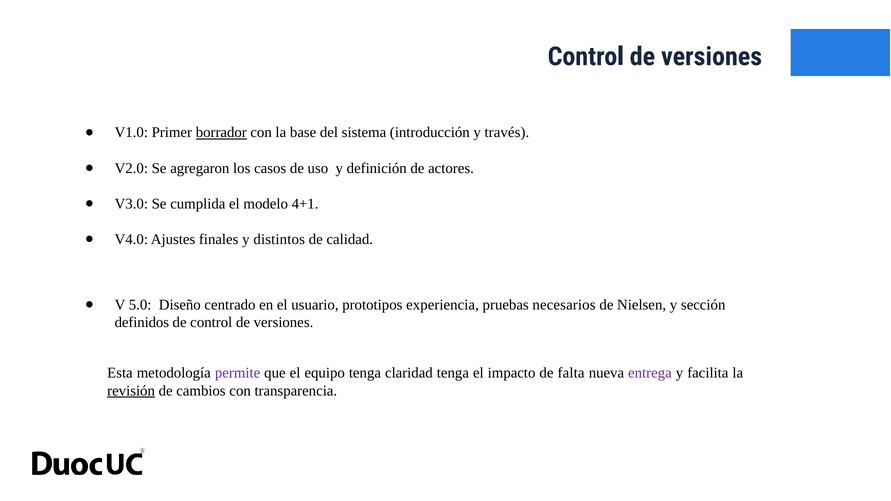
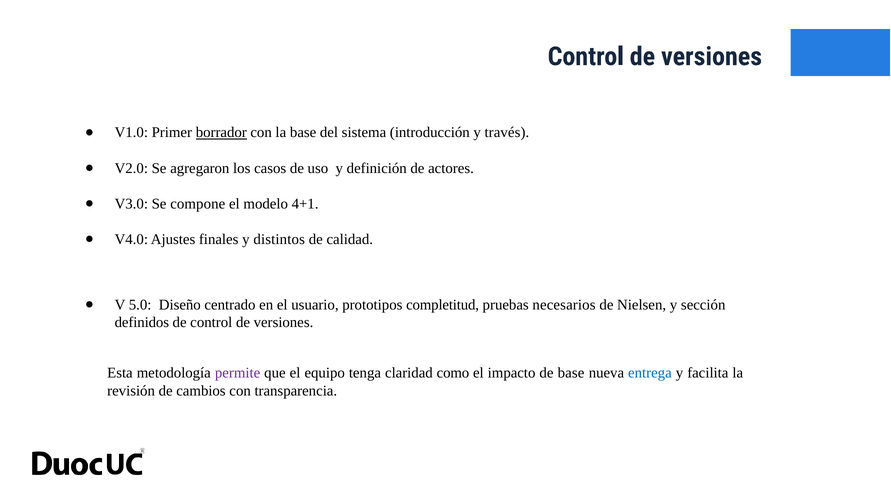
cumplida: cumplida -> compone (198, 204)
experiencia: experiencia -> completitud (443, 305)
claridad tenga: tenga -> como (453, 373)
de falta: falta -> base (571, 373)
entrega colour: purple -> blue (650, 373)
revisión underline: present -> none (131, 391)
